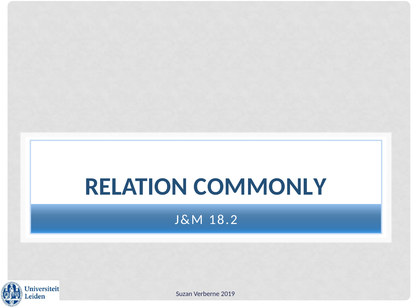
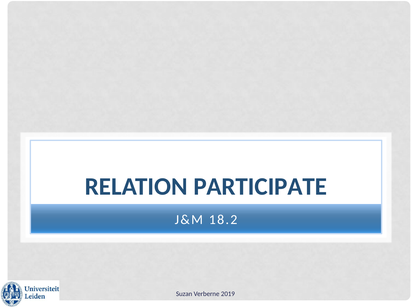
COMMONLY: COMMONLY -> PARTICIPATE (260, 187)
